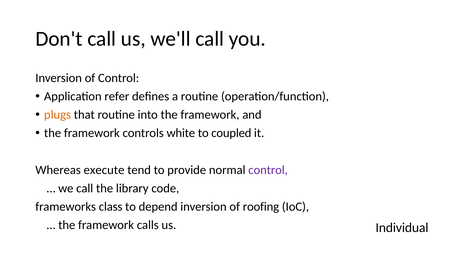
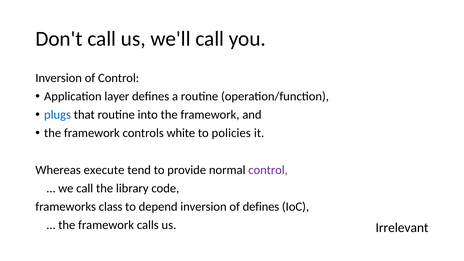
refer: refer -> layer (117, 96)
plugs colour: orange -> blue (58, 115)
coupled: coupled -> policies (231, 133)
of roofing: roofing -> defines (261, 207)
Individual: Individual -> Irrelevant (402, 228)
